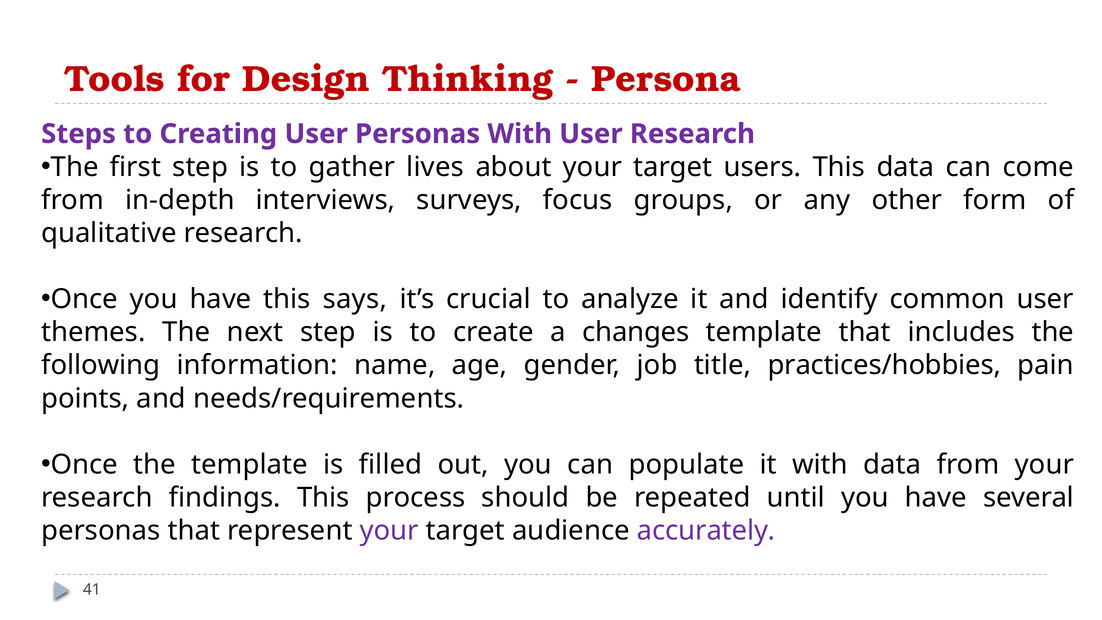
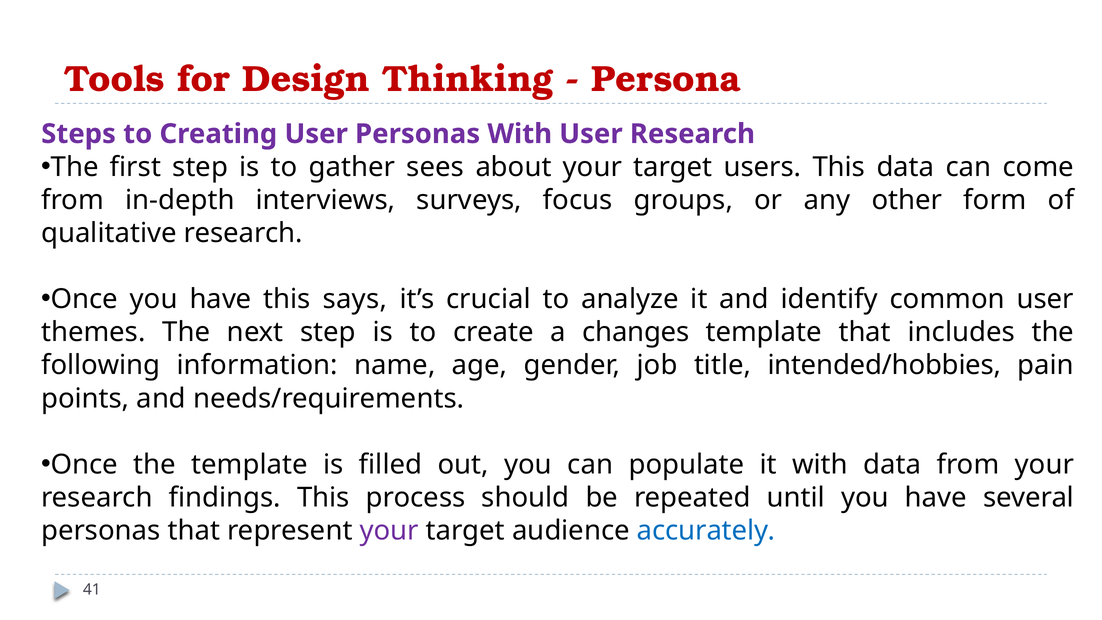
lives: lives -> sees (435, 167)
practices/hobbies: practices/hobbies -> intended/hobbies (884, 365)
accurately colour: purple -> blue (706, 531)
